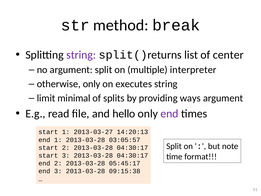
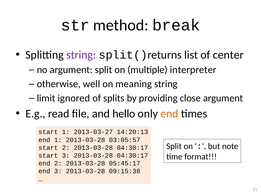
otherwise only: only -> well (92, 84)
executes: executes -> meaning (134, 84)
minimal: minimal -> ignored (74, 98)
ways: ways -> close (190, 98)
end colour: purple -> orange (170, 114)
